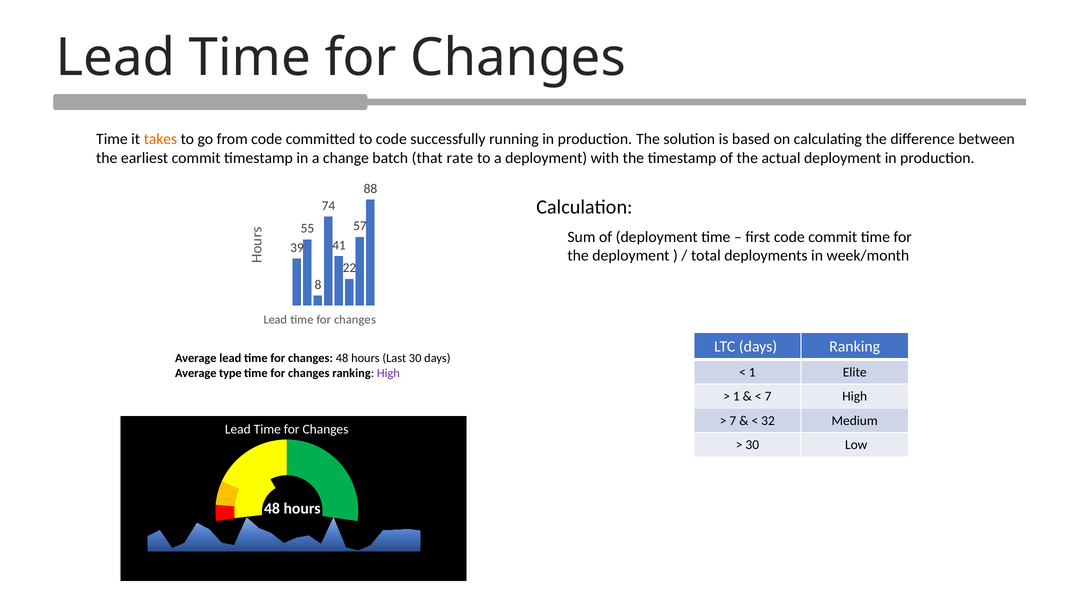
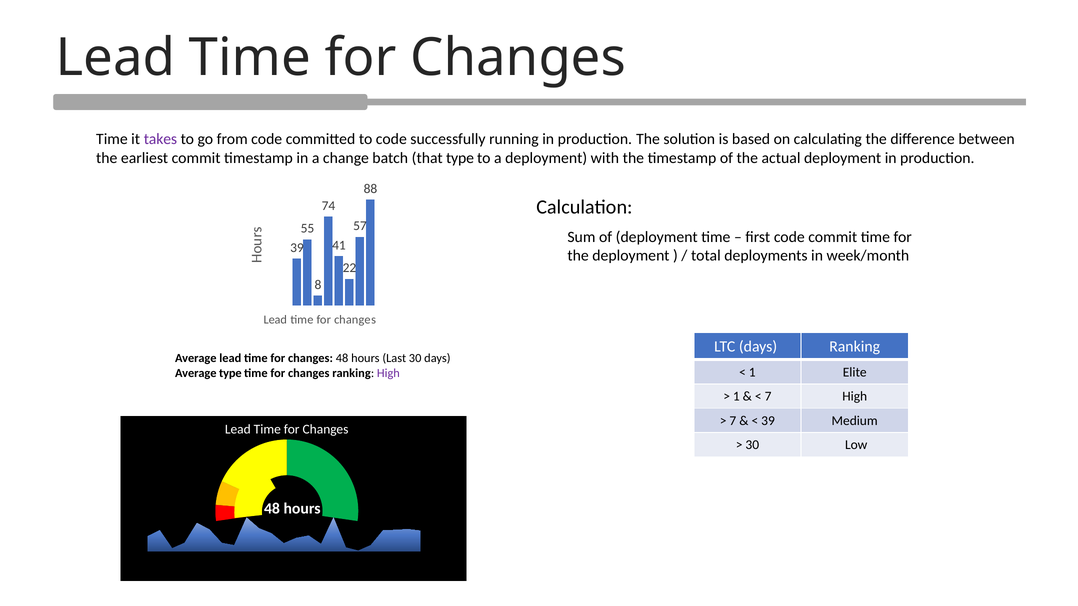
takes colour: orange -> purple (160, 139)
that rate: rate -> type (460, 158)
32: 32 -> 39 (768, 421)
